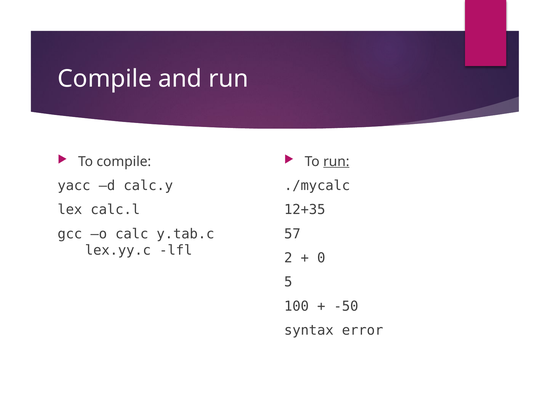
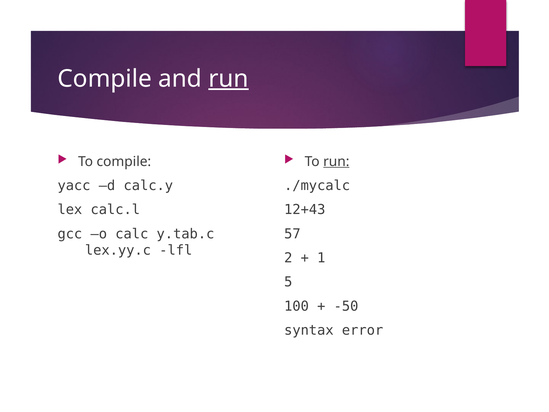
run underline: none -> present (228, 79)
12+35: 12+35 -> 12+43 (305, 210)
0: 0 -> 1 (321, 258)
